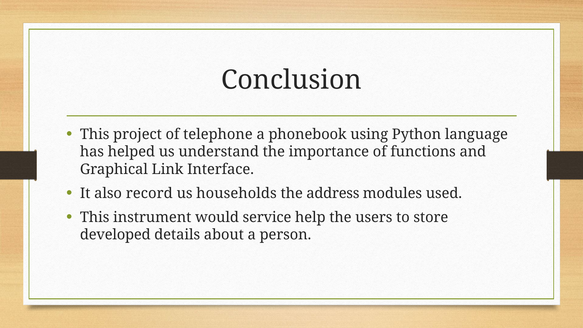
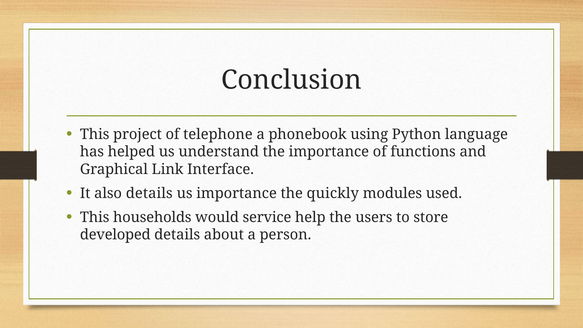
also record: record -> details (149, 193)
us households: households -> importance (237, 193)
address: address -> quickly (333, 193)
instrument: instrument -> households (152, 217)
